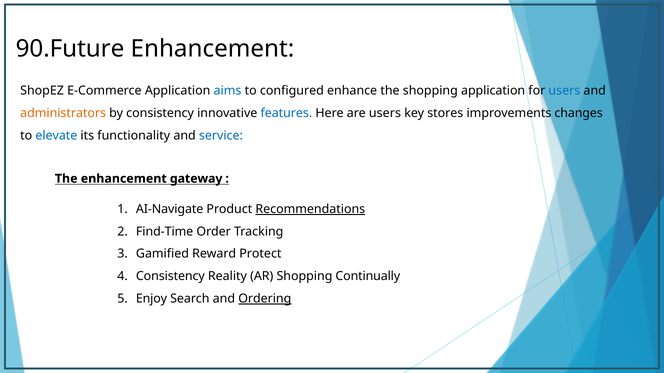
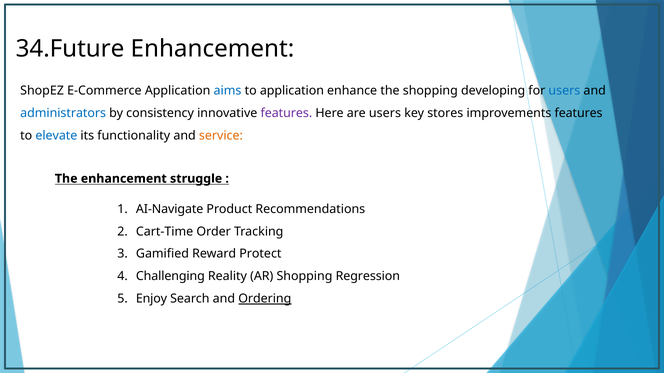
90.Future: 90.Future -> 34.Future (70, 49)
to configured: configured -> application (292, 91)
shopping application: application -> developing (493, 91)
administrators colour: orange -> blue (63, 113)
features colour: blue -> purple (286, 113)
improvements changes: changes -> features (579, 113)
service colour: blue -> orange (221, 136)
gateway: gateway -> struggle (196, 179)
Recommendations underline: present -> none (310, 209)
Find-Time: Find-Time -> Cart-Time (165, 232)
Consistency: Consistency -> Challenging (170, 277)
Continually: Continually -> Regression (368, 277)
